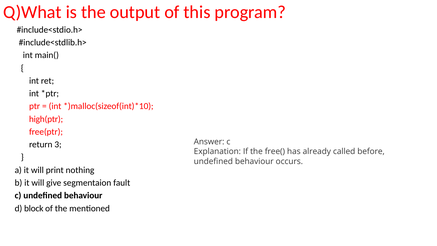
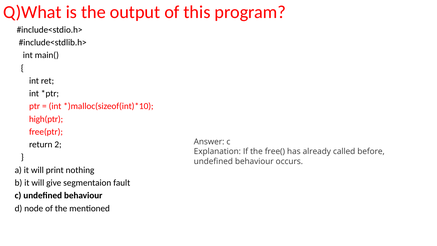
3: 3 -> 2 (58, 144)
block: block -> node (34, 208)
